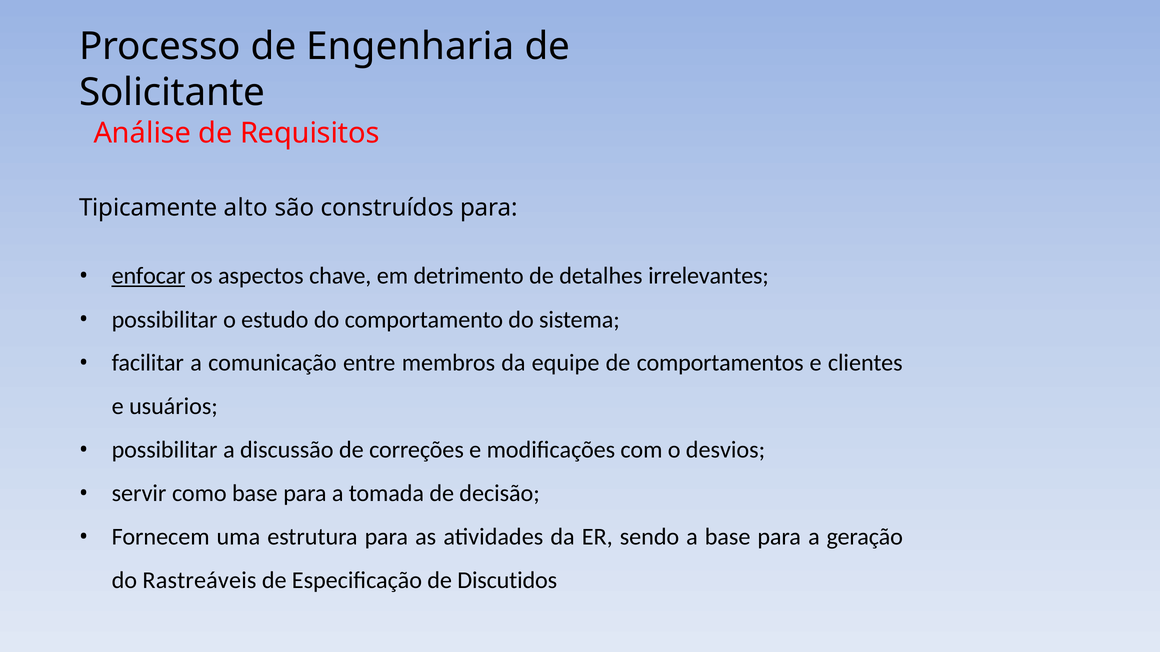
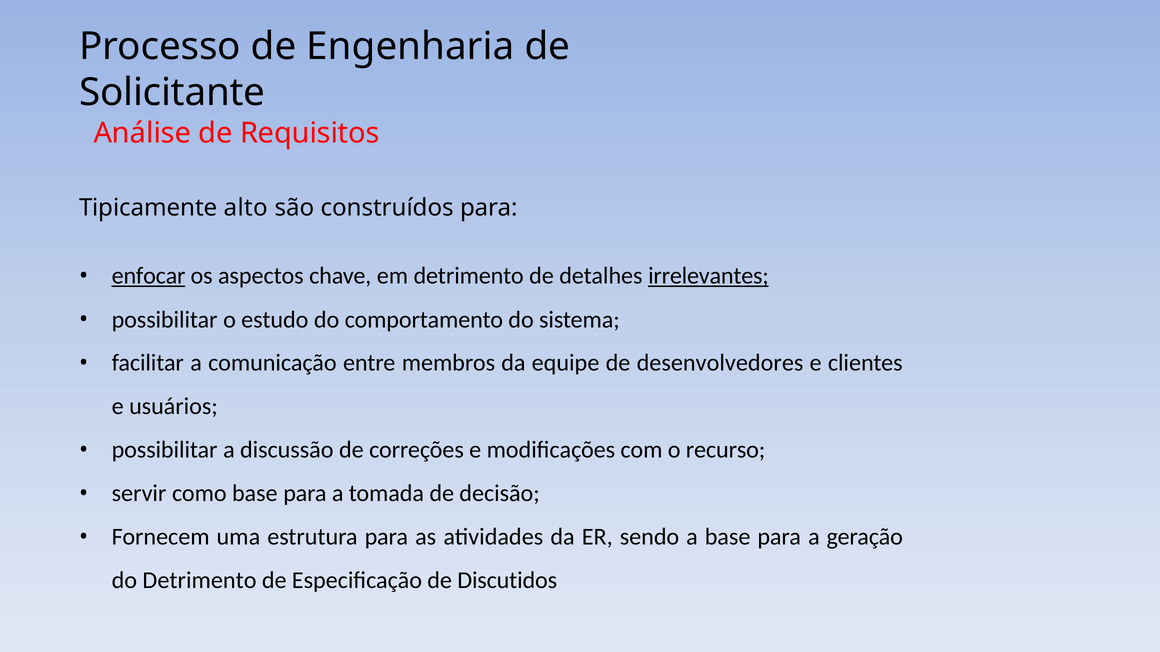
irrelevantes underline: none -> present (708, 276)
comportamentos: comportamentos -> desenvolvedores (720, 363)
desvios: desvios -> recurso (726, 450)
do Rastreáveis: Rastreáveis -> Detrimento (200, 581)
